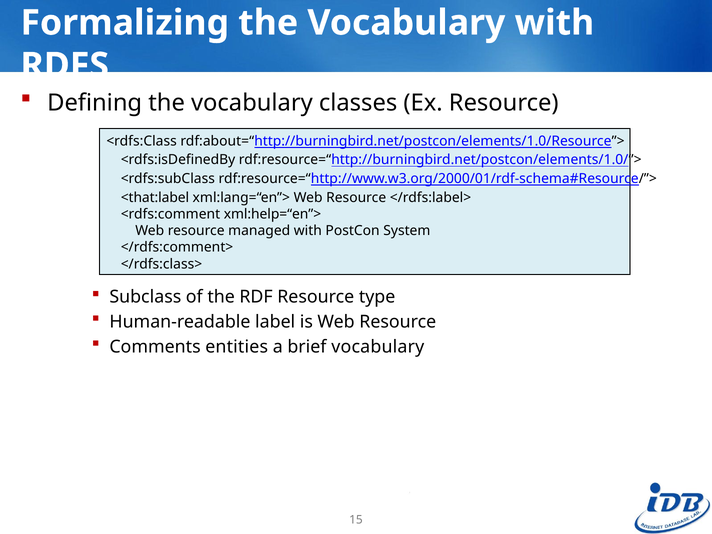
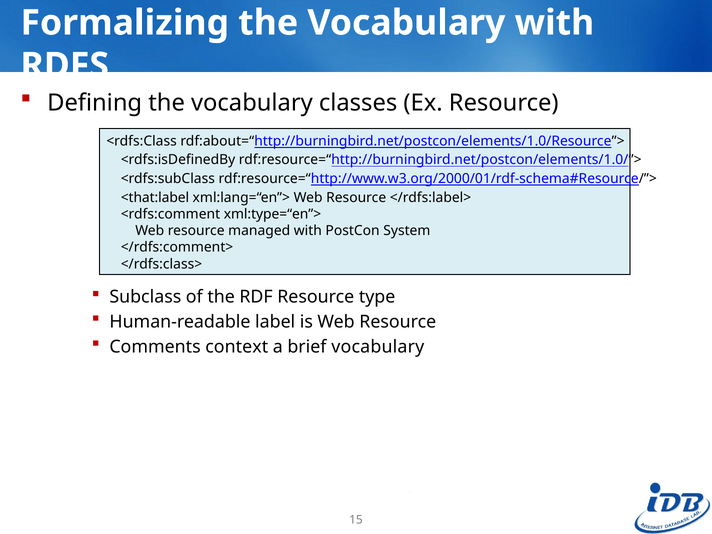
xml:help=“en”>: xml:help=“en”> -> xml:type=“en”> (272, 214)
entities: entities -> context (237, 347)
